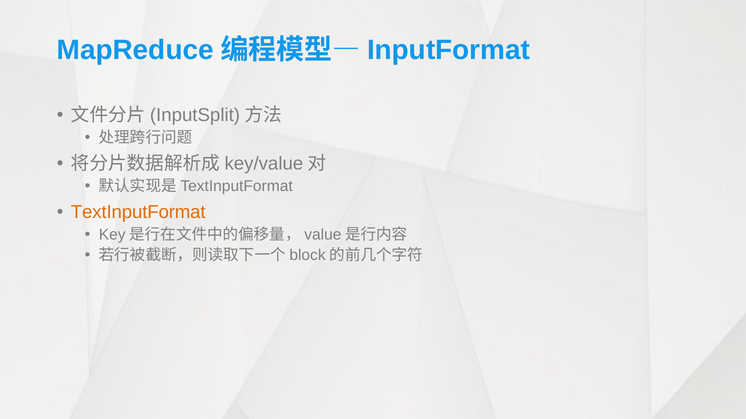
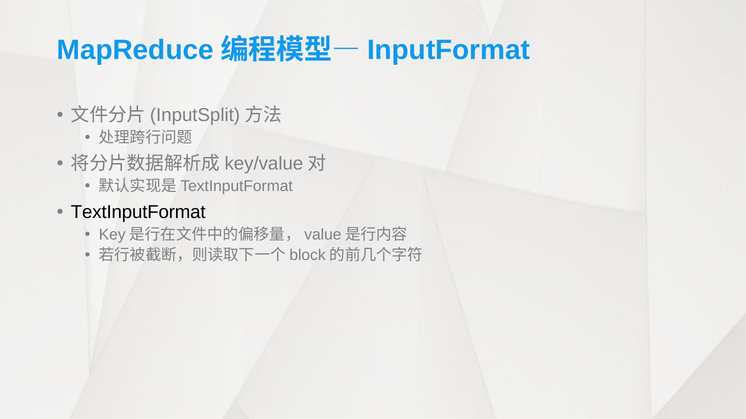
TextInputFormat colour: orange -> black (138, 213)
